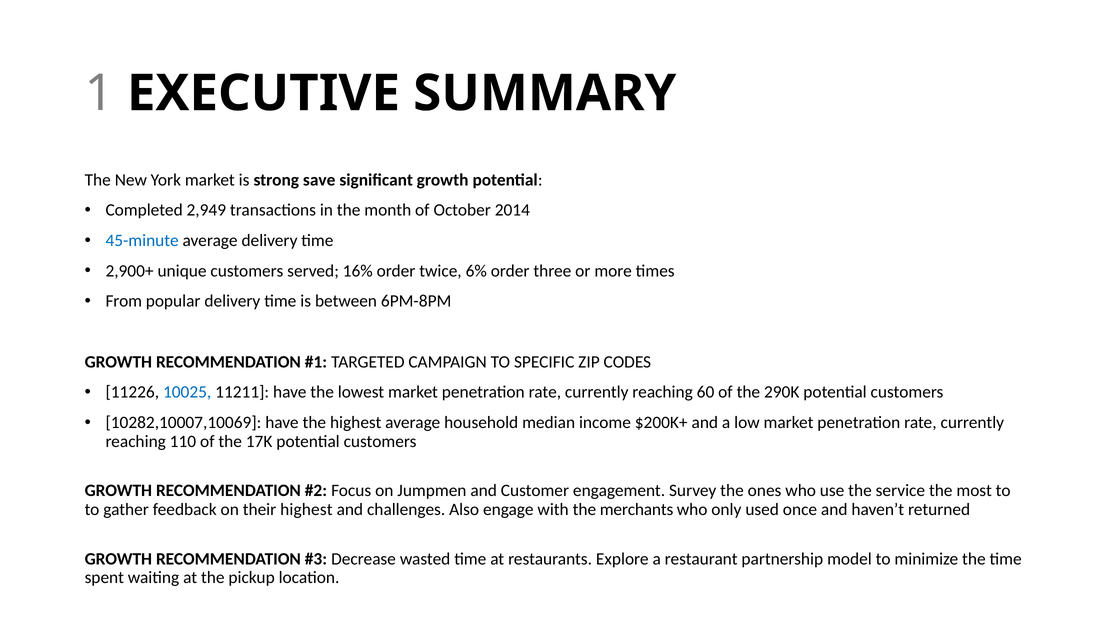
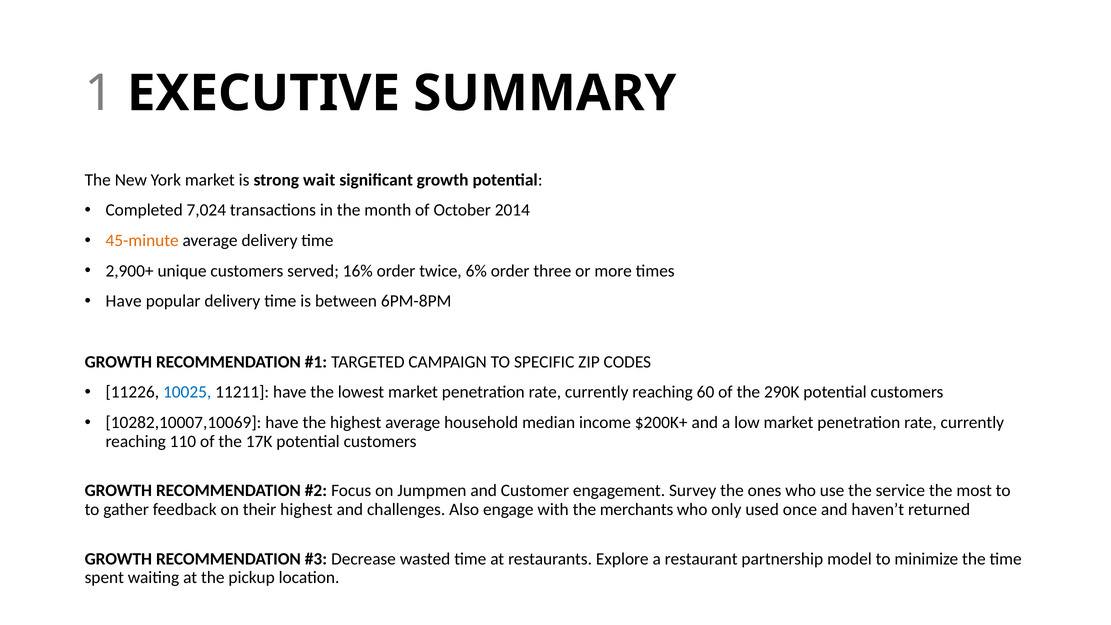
save: save -> wait (319, 180)
2,949: 2,949 -> 7,024 (206, 210)
45-minute colour: blue -> orange (142, 240)
From: From -> Have (124, 301)
